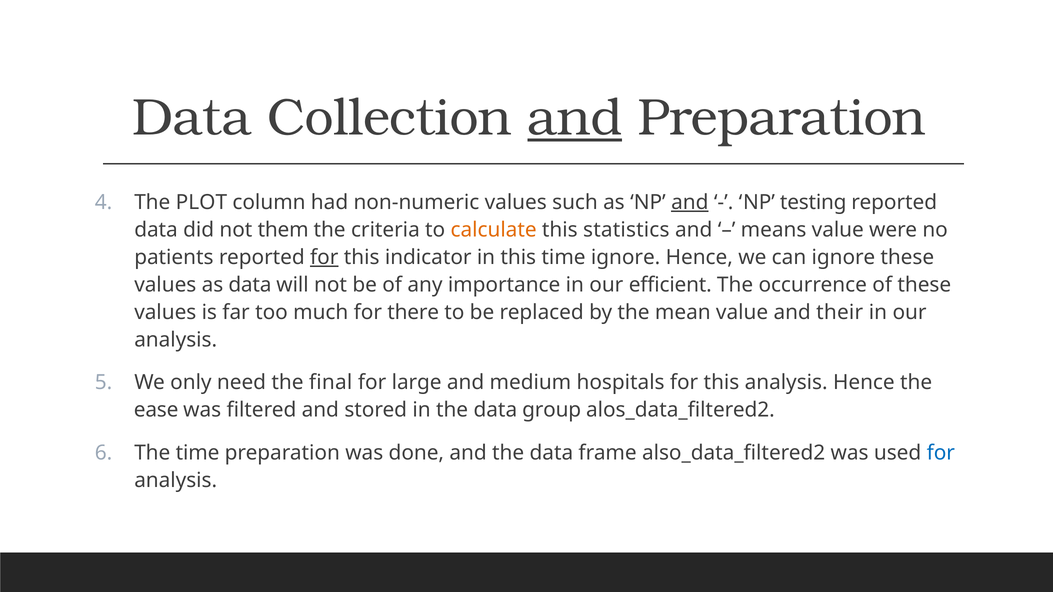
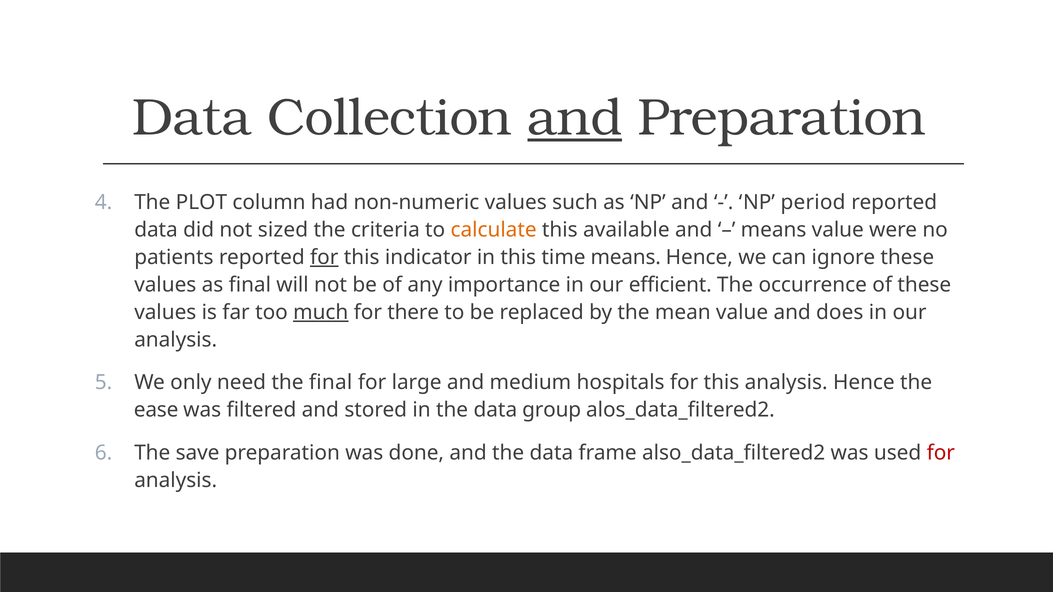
and underline: present -> none (690, 202)
testing: testing -> period (813, 202)
them: them -> sized (283, 230)
statistics: statistics -> available (626, 230)
time ignore: ignore -> means (626, 257)
as data: data -> final (250, 285)
much underline: none -> present (321, 312)
their: their -> does (840, 312)
The time: time -> save (198, 453)
for colour: blue -> red (941, 453)
